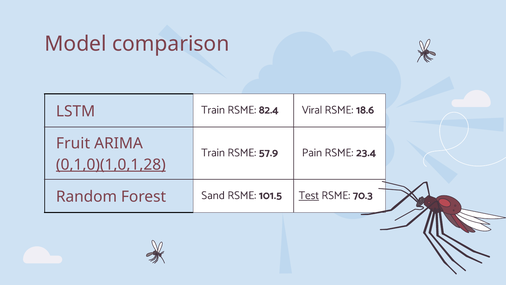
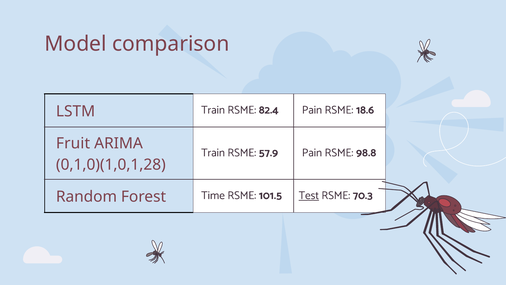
82.4 Viral: Viral -> Pain (312, 110)
23.4: 23.4 -> 98.8 (366, 152)
0,1,0)(1,0,1,28 underline: present -> none (111, 164)
Sand: Sand -> Time (213, 195)
